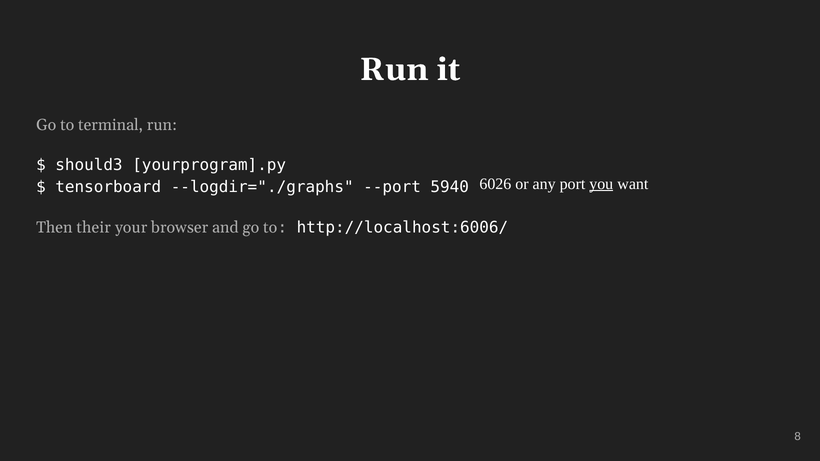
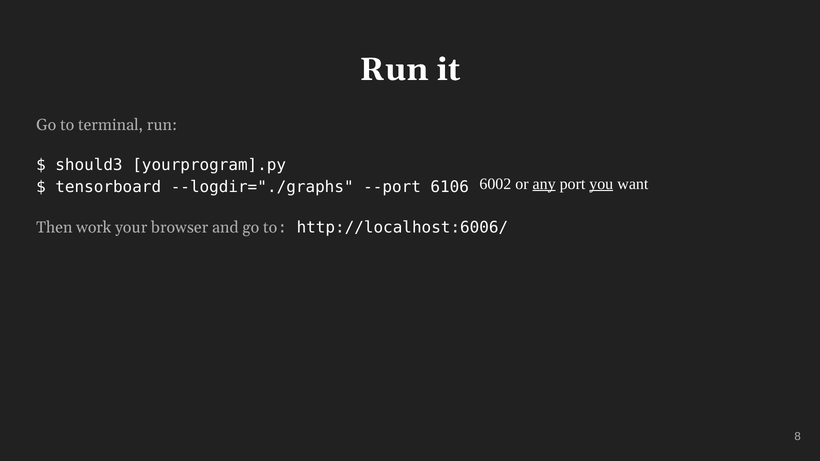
6026: 6026 -> 6002 (495, 184)
any underline: none -> present (544, 184)
5940: 5940 -> 6106 (450, 187)
their: their -> work (94, 227)
